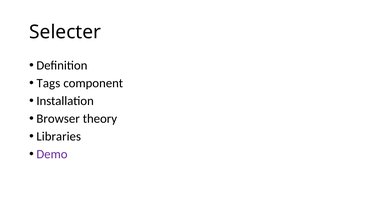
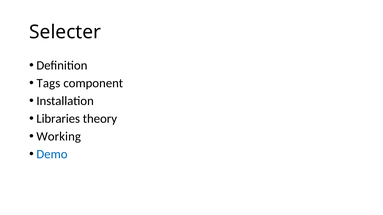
Browser: Browser -> Libraries (58, 119)
Libraries: Libraries -> Working (59, 137)
Demo colour: purple -> blue (52, 155)
